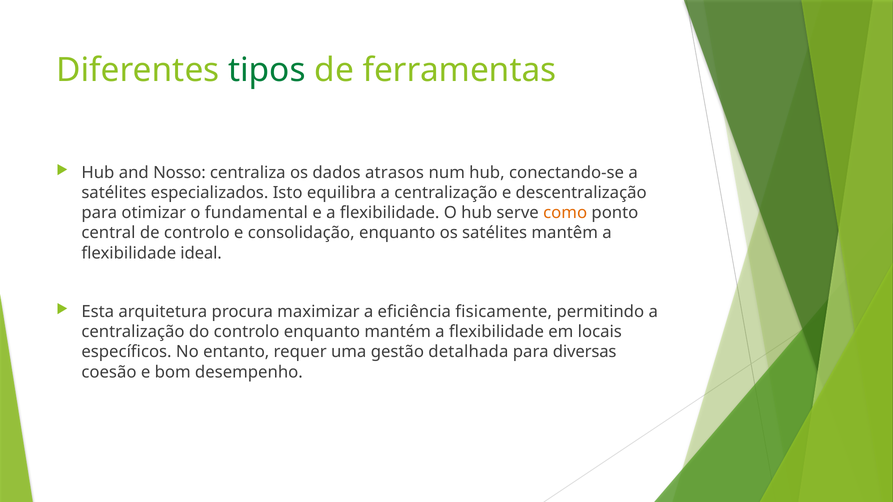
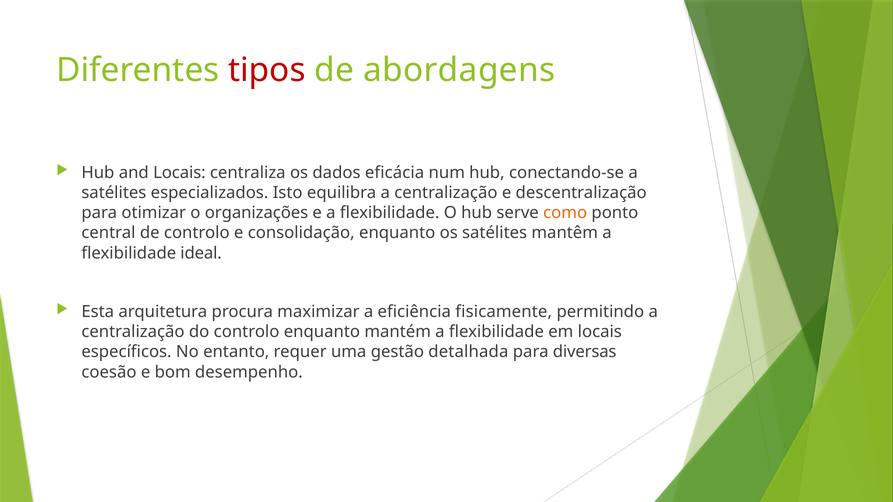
tipos colour: green -> red (267, 70)
ferramentas: ferramentas -> abordagens (459, 70)
and Nosso: Nosso -> Locais (179, 173)
atrasos: atrasos -> eficácia (395, 173)
fundamental: fundamental -> organizações (257, 213)
